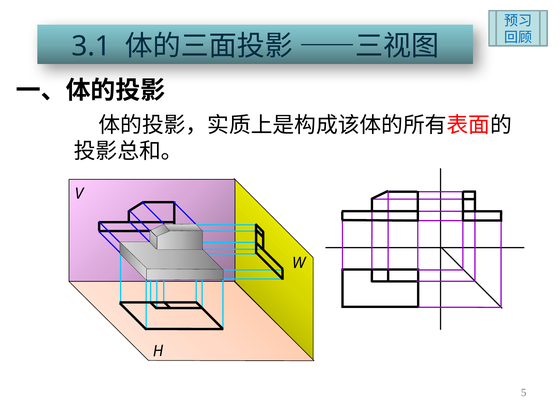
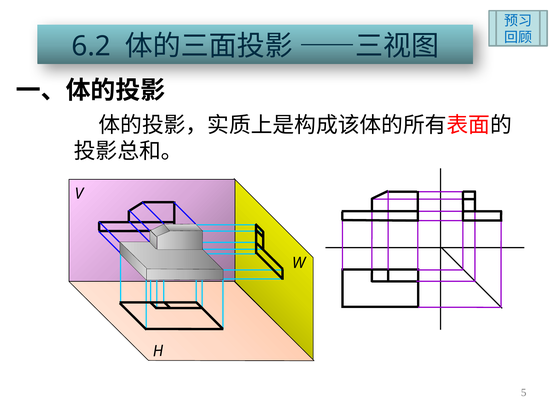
3.1: 3.1 -> 6.2 (91, 46)
